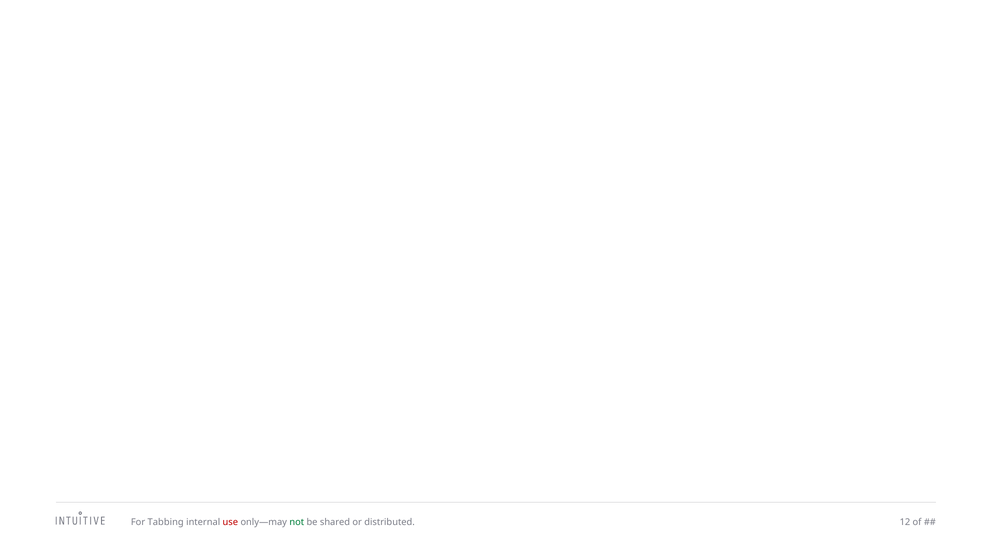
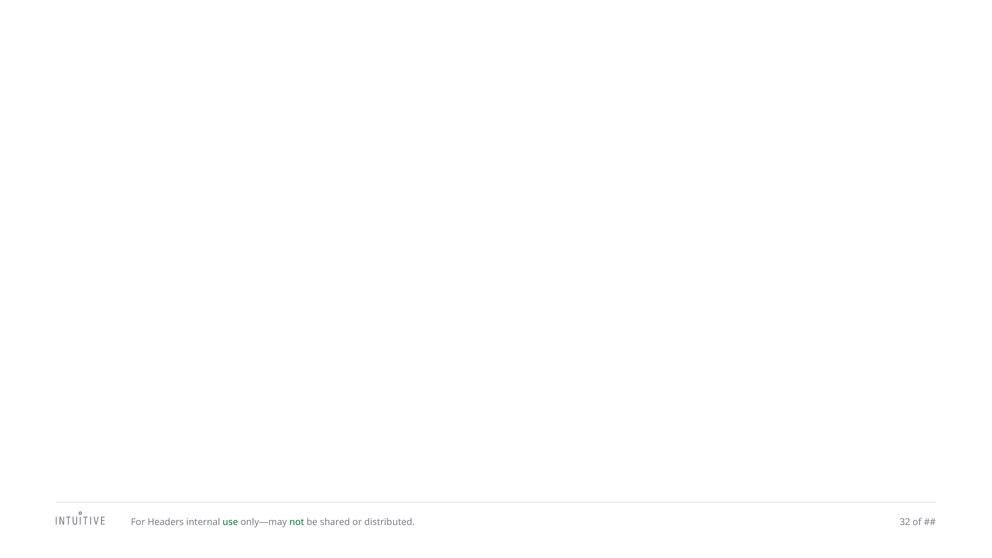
Tabbing: Tabbing -> Headers (166, 522)
use colour: red -> green (230, 522)
12: 12 -> 32 (905, 522)
